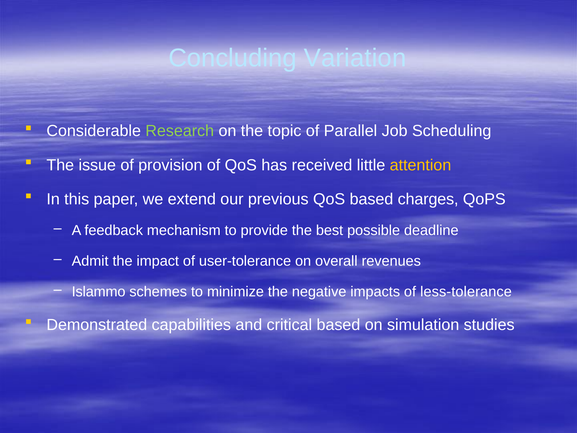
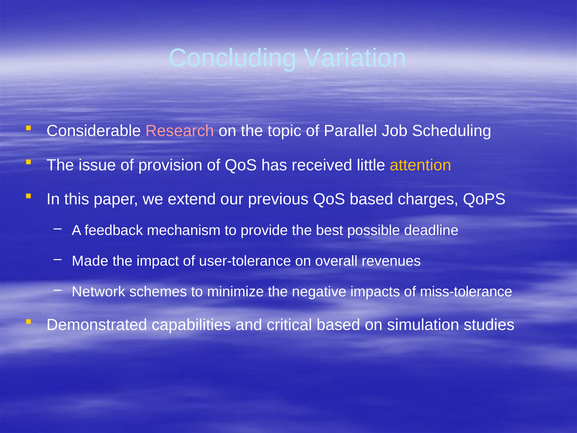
Research colour: light green -> pink (180, 131)
Admit: Admit -> Made (90, 261)
Islammo: Islammo -> Network (98, 292)
less-tolerance: less-tolerance -> miss-tolerance (466, 292)
